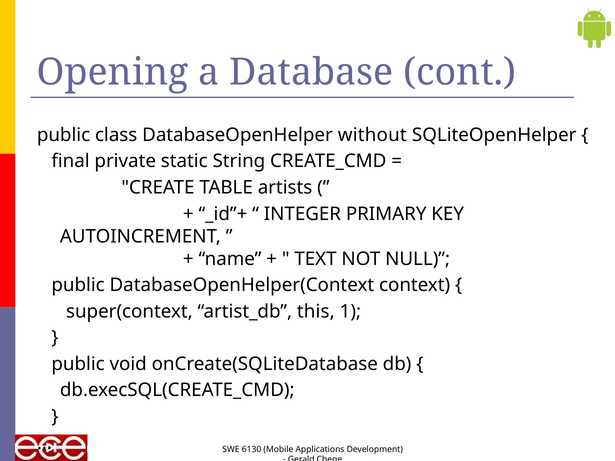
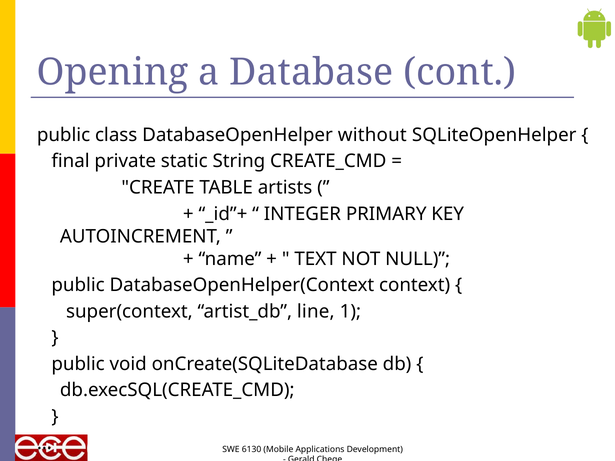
this: this -> line (316, 312)
